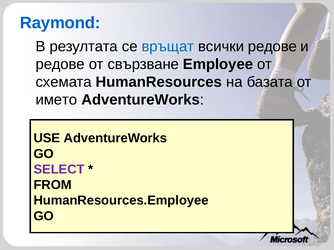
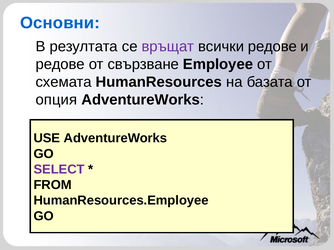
Raymond: Raymond -> Основни (60, 23)
връщат colour: blue -> purple (168, 47)
името: името -> опция (56, 100)
